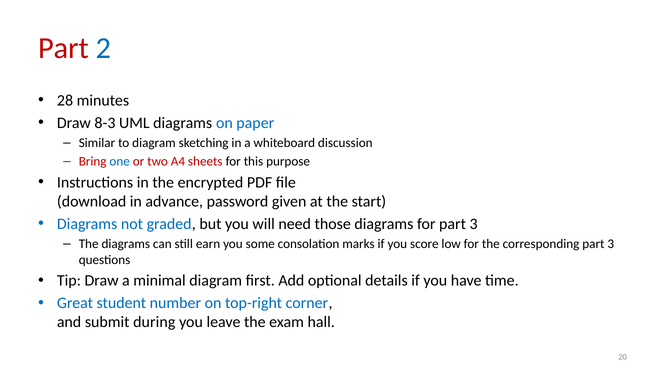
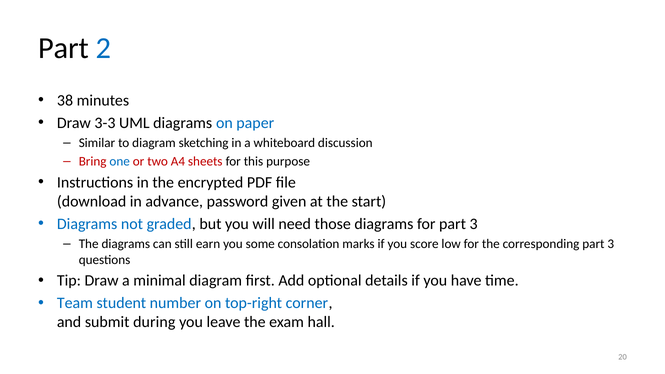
Part colour: red -> black (64, 48)
28: 28 -> 38 (65, 100)
8-3: 8-3 -> 3-3 (105, 123)
Great: Great -> Team (75, 303)
